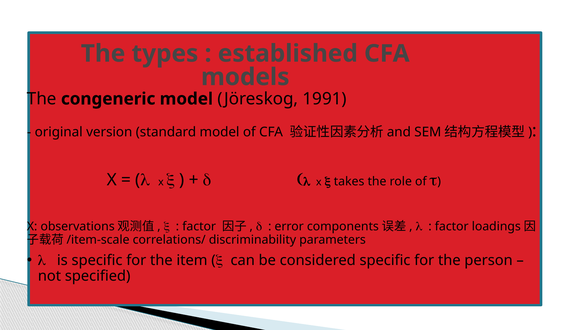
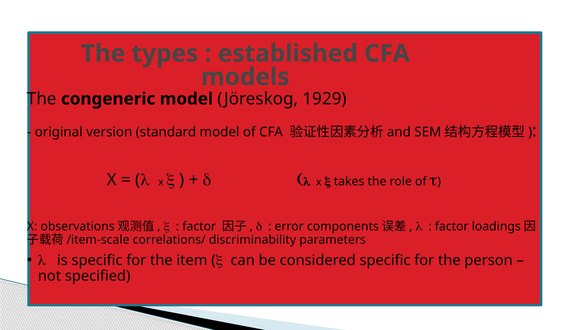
1991: 1991 -> 1929 (325, 99)
